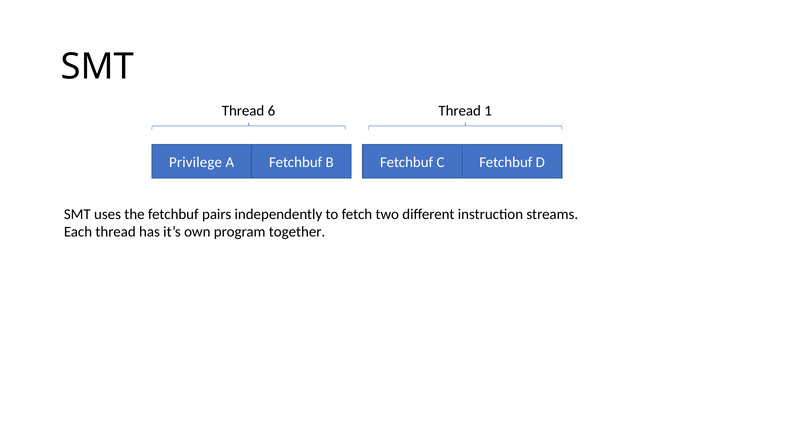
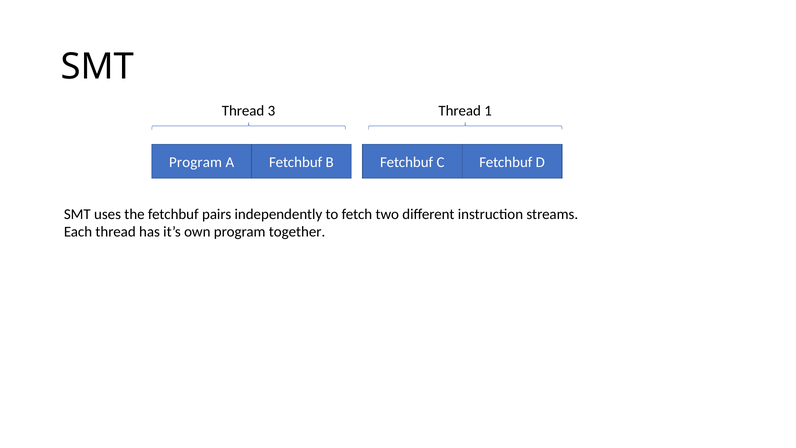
6: 6 -> 3 (271, 111)
Privilege: Privilege -> Program (196, 162)
